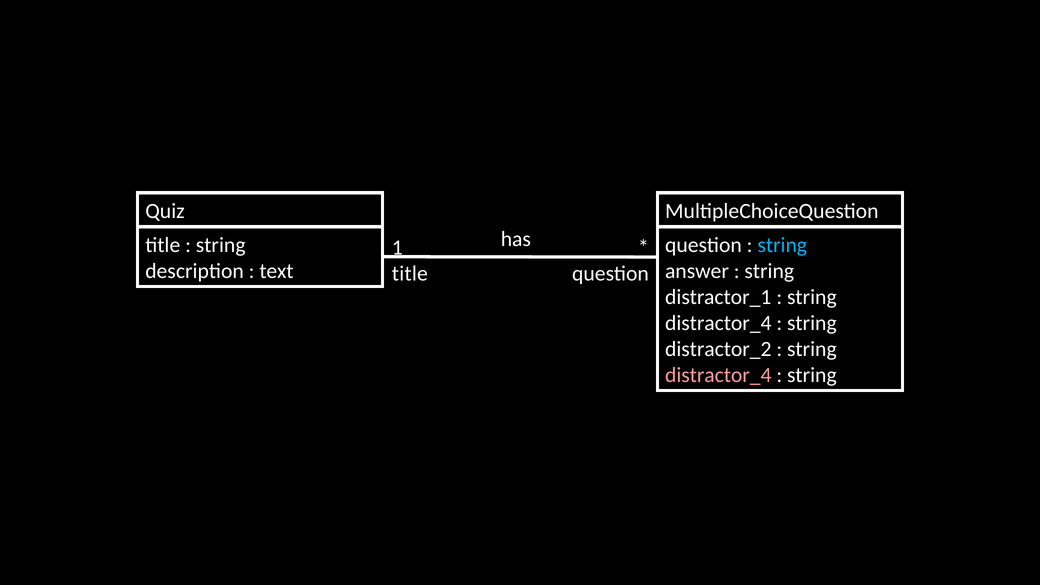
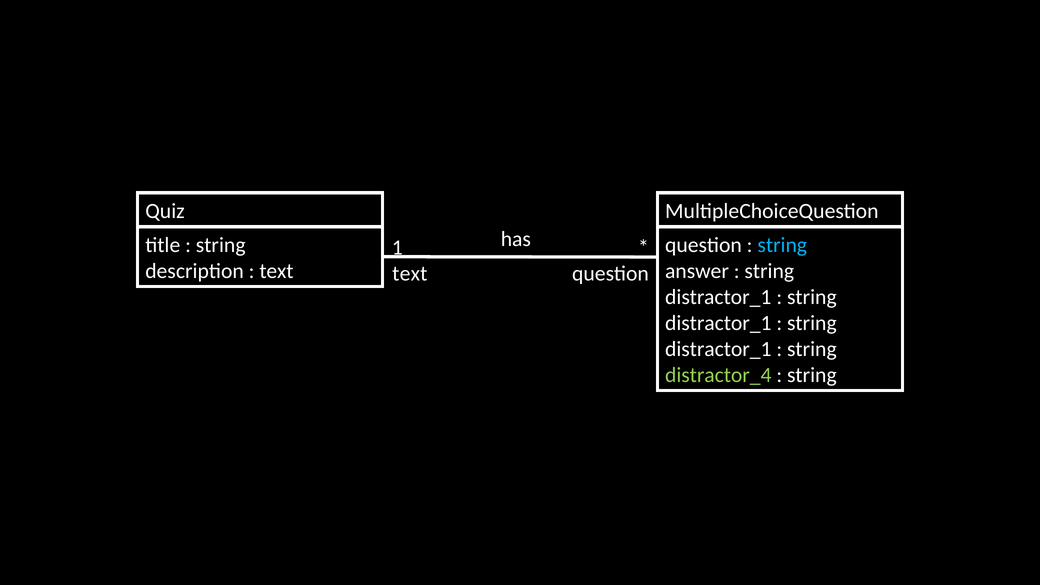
title: title -> text (410, 274)
distractor_4: distractor_4 -> distractor_1 (718, 323)
distractor_2: distractor_2 -> distractor_1 (718, 349)
distractor_4 colour: pink -> light green (718, 375)
